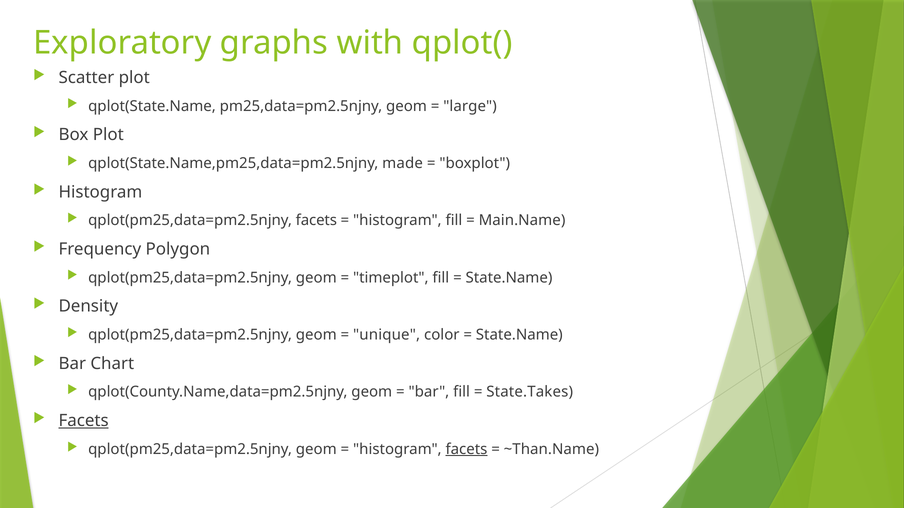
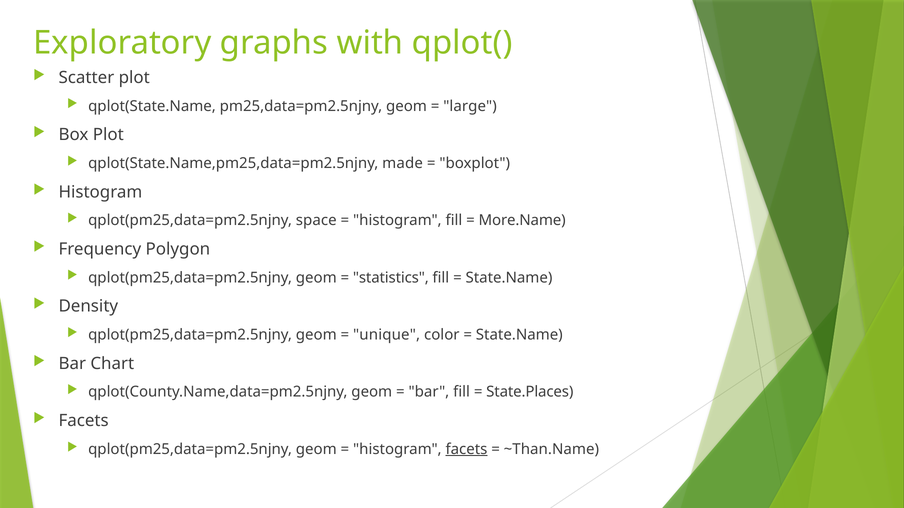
qplot(pm25,data=pm2.5njny facets: facets -> space (316, 221)
Main.Name: Main.Name -> More.Name (522, 221)
timeplot: timeplot -> statistics (391, 278)
State.Takes: State.Takes -> State.Places (530, 392)
Facets underline: present -> none (84, 421)
